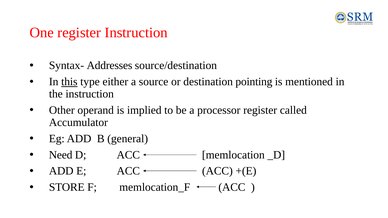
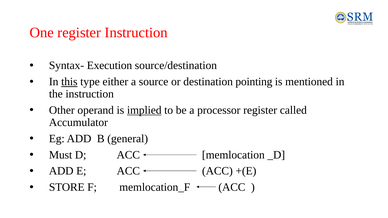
Addresses: Addresses -> Execution (110, 66)
implied underline: none -> present (144, 110)
Need: Need -> Must (61, 155)
